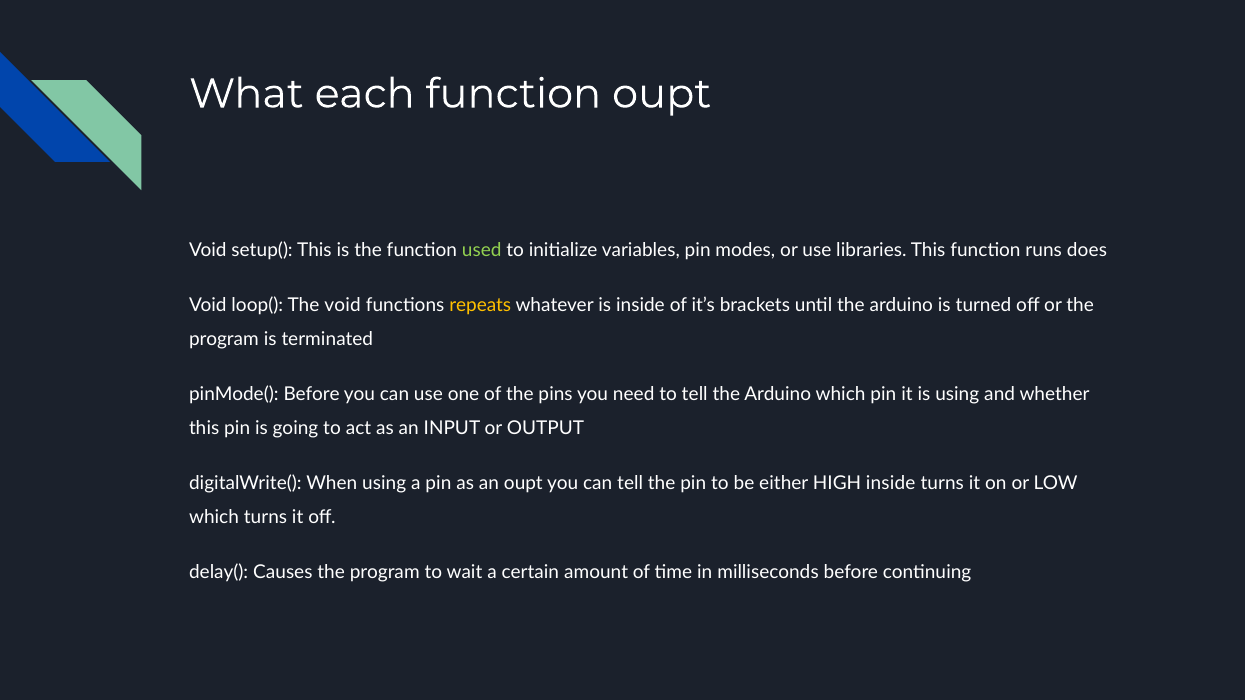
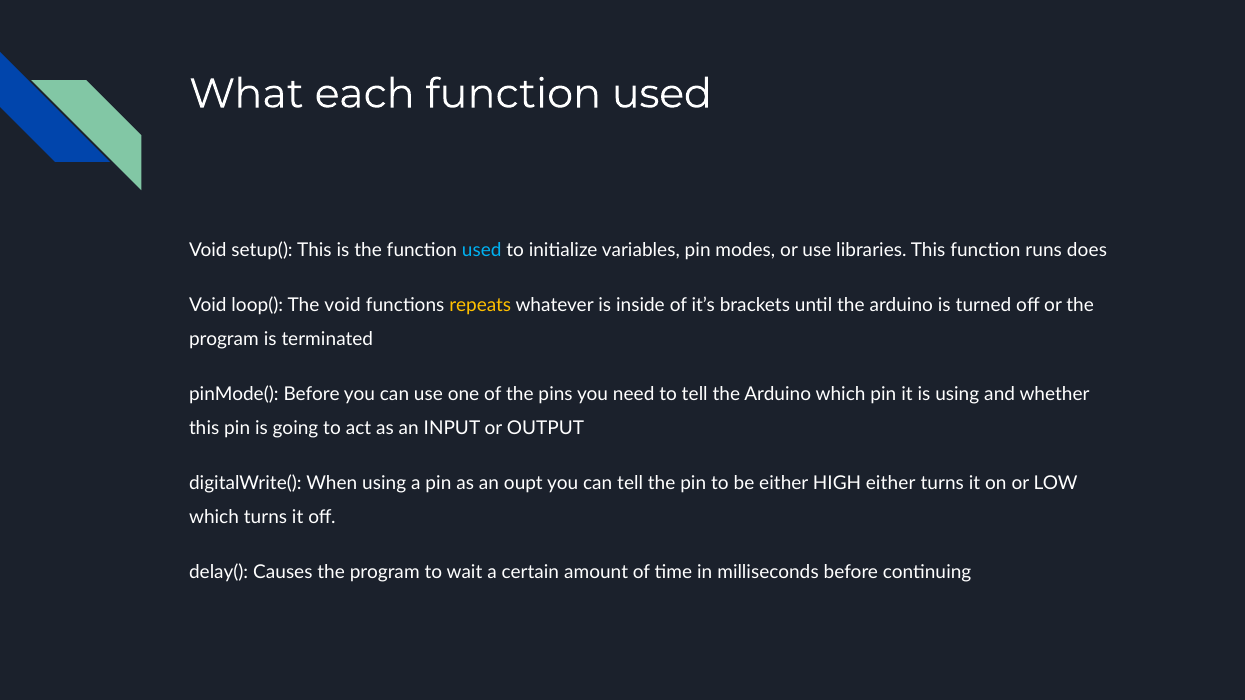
each function oupt: oupt -> used (662, 94)
used colour: light green -> light blue (482, 250)
HIGH inside: inside -> either (891, 484)
